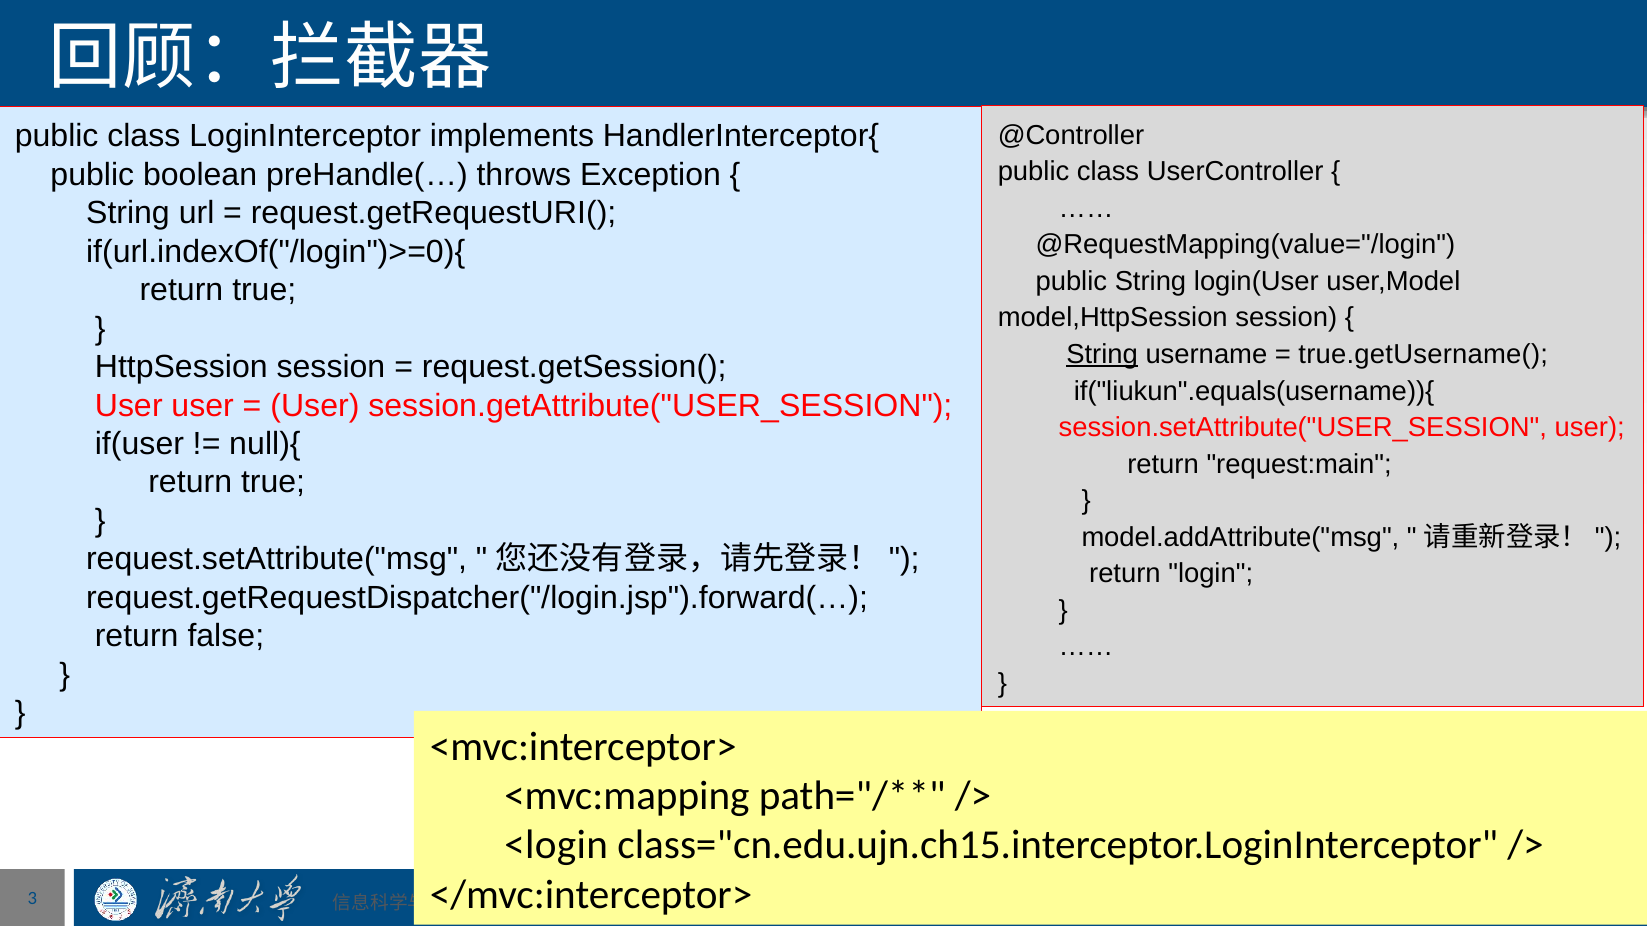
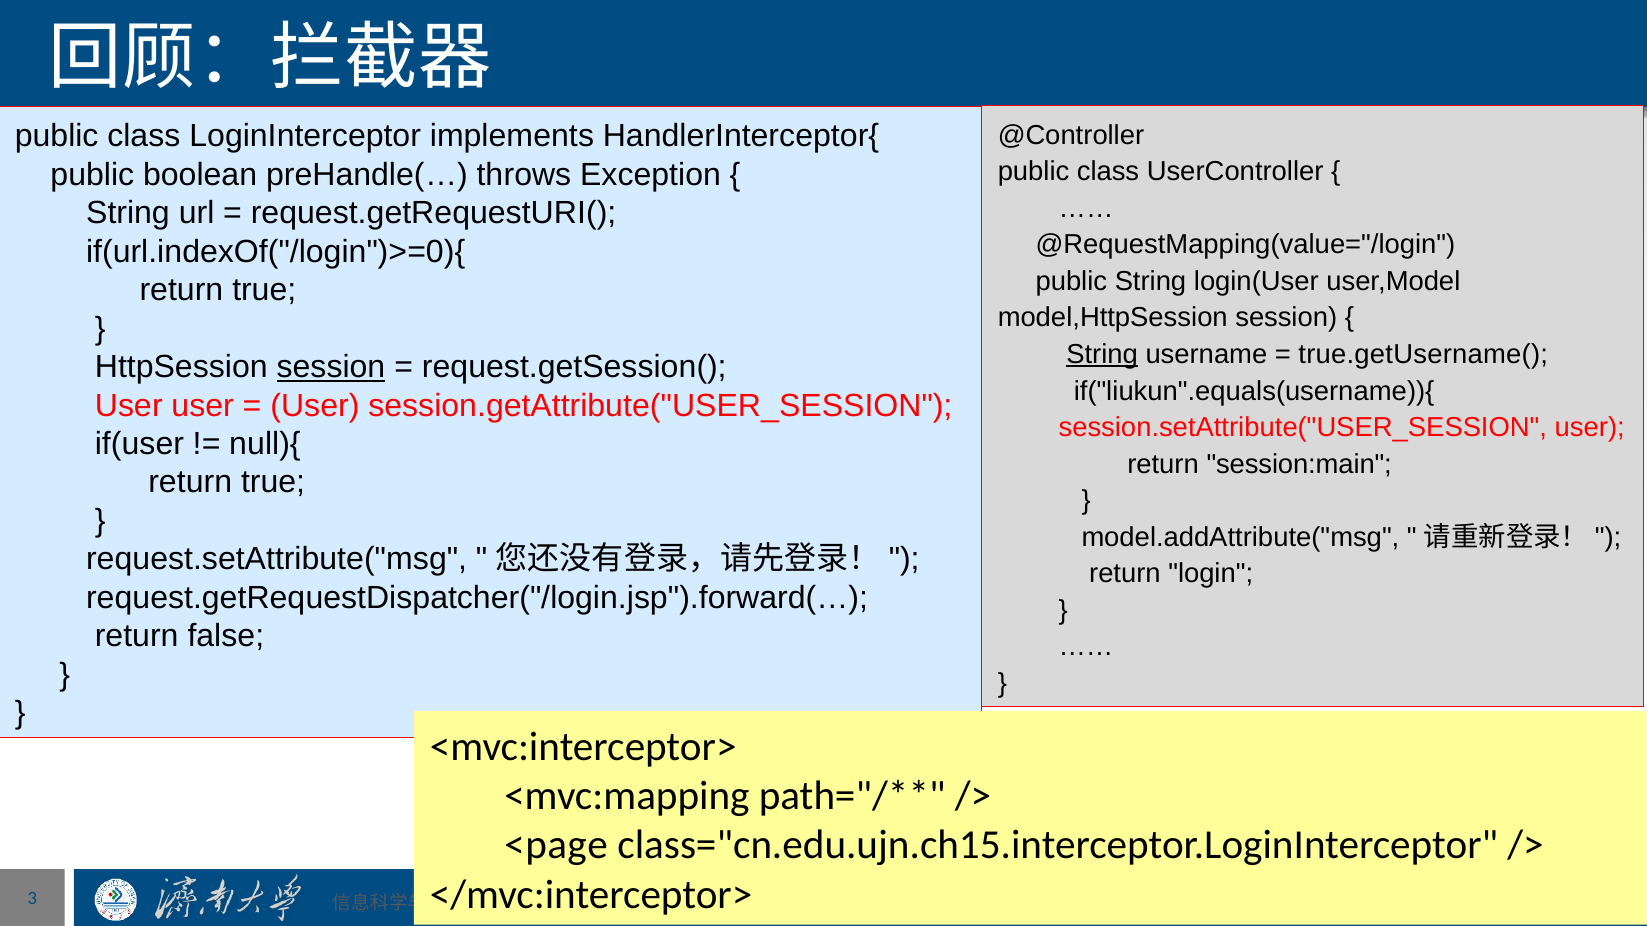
session underline: none -> present (331, 367)
request:main: request:main -> session:main (1299, 464)
<login: <login -> <page (556, 846)
